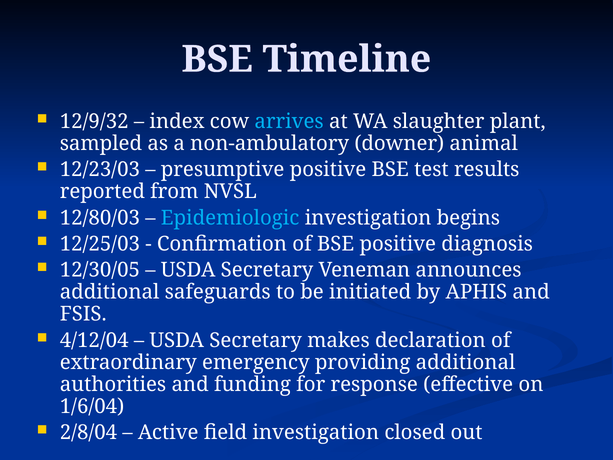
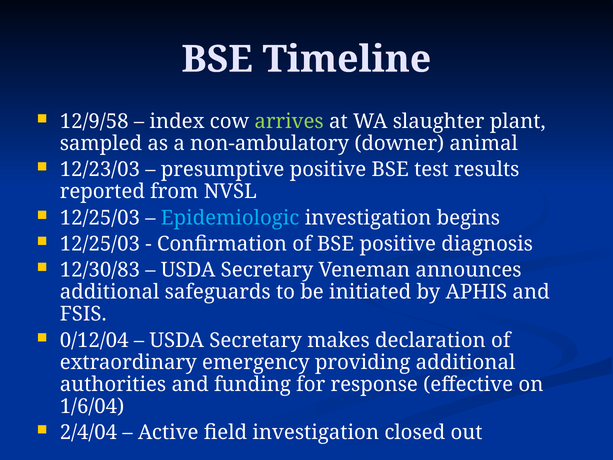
12/9/32: 12/9/32 -> 12/9/58 (94, 121)
arrives colour: light blue -> light green (289, 121)
12/80/03: 12/80/03 -> 12/25/03 (100, 218)
12/30/05: 12/30/05 -> 12/30/83 (100, 270)
4/12/04: 4/12/04 -> 0/12/04 (94, 340)
2/8/04: 2/8/04 -> 2/4/04 (88, 432)
